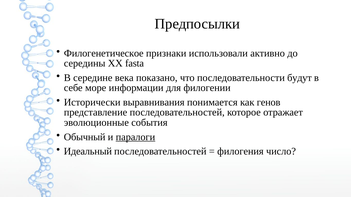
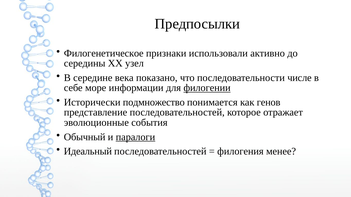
fasta: fasta -> узел (134, 64)
будут: будут -> числе (300, 78)
филогении underline: none -> present (207, 88)
выравнивания: выравнивания -> подмножество (154, 102)
число: число -> менее (281, 152)
